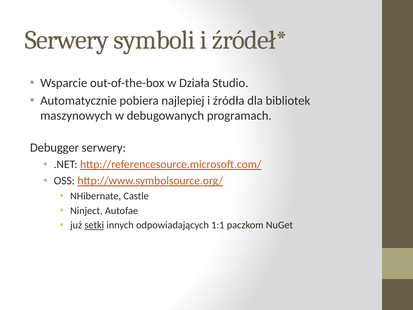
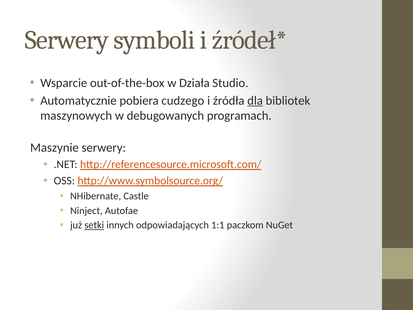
najlepiej: najlepiej -> cudzego (183, 100)
dla underline: none -> present (255, 100)
Debugger: Debugger -> Maszynie (54, 148)
